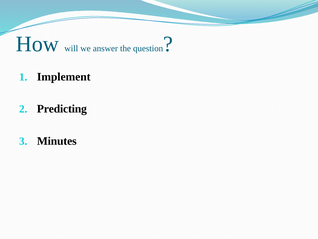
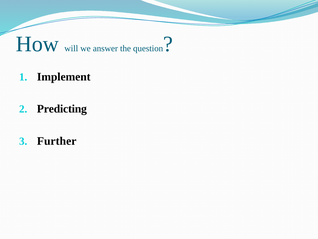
Minutes: Minutes -> Further (57, 141)
